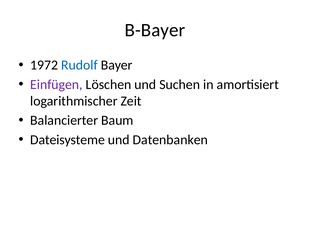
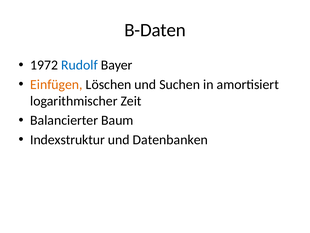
B-Bayer: B-Bayer -> B-Daten (155, 30)
Einfügen colour: purple -> orange (56, 84)
Dateisysteme: Dateisysteme -> Indexstruktur (68, 139)
